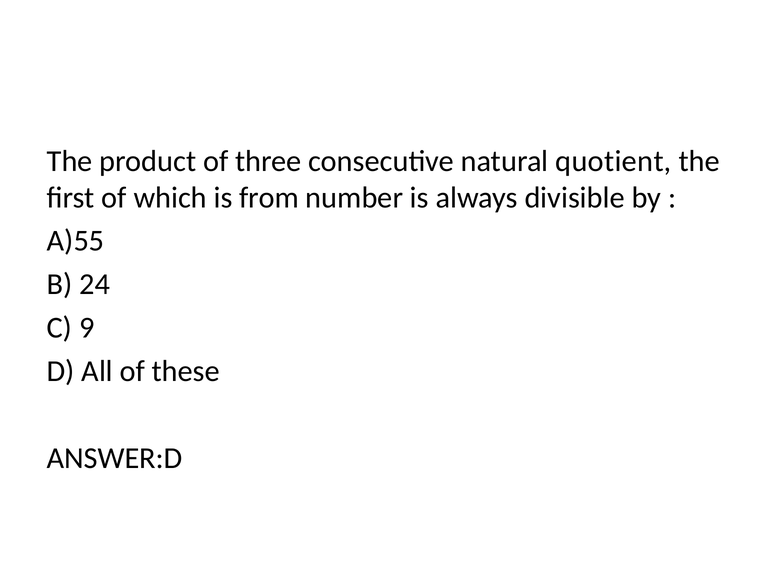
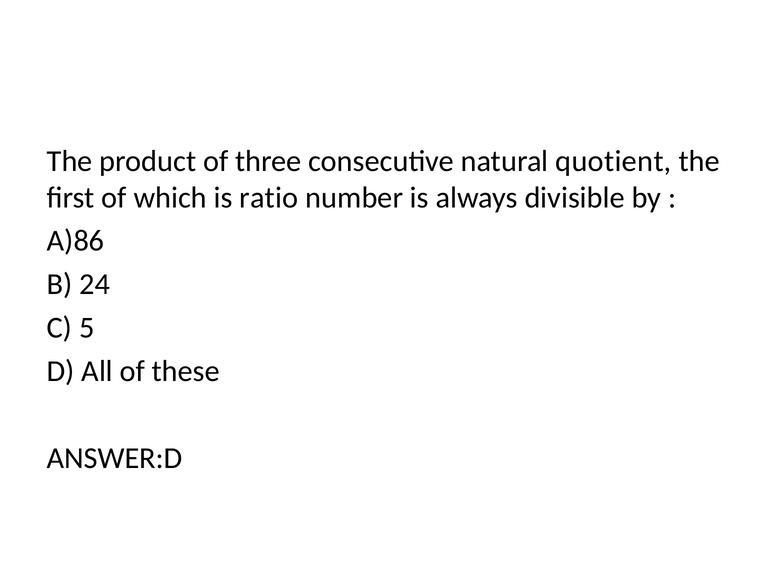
from: from -> ratio (269, 197)
A)55: A)55 -> A)86 (76, 241)
9: 9 -> 5 (87, 328)
